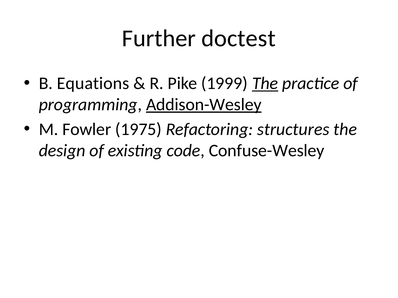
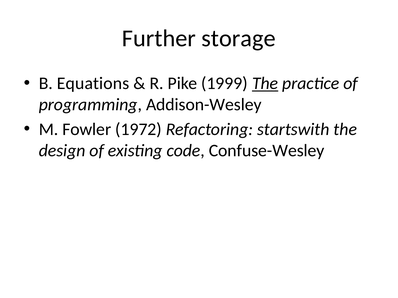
doctest: doctest -> storage (238, 39)
Addison-Wesley underline: present -> none (204, 105)
1975: 1975 -> 1972 (139, 129)
structures: structures -> startswith (293, 129)
